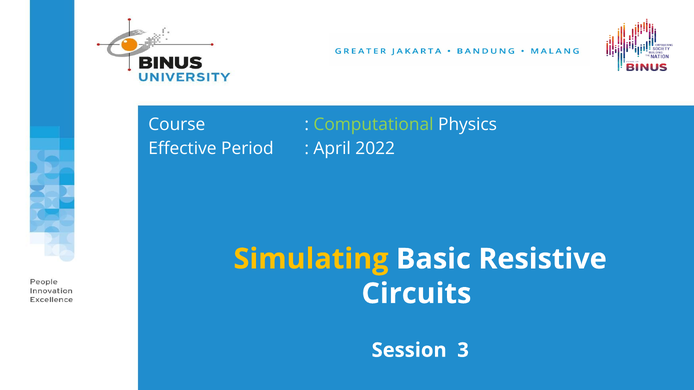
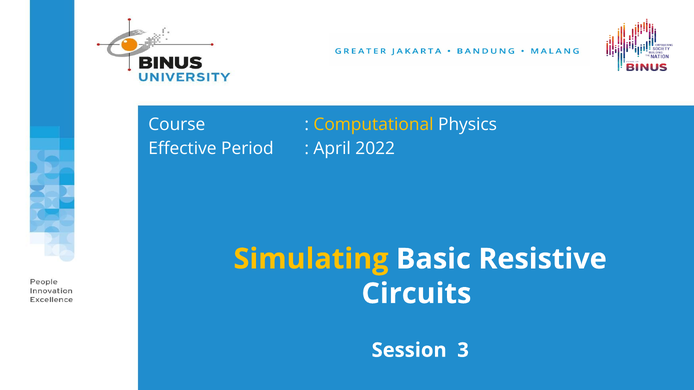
Computational colour: light green -> yellow (374, 124)
